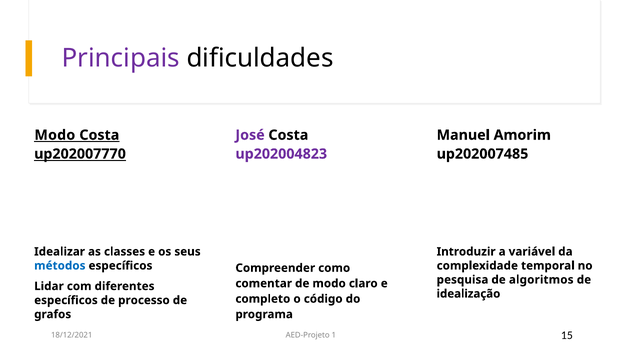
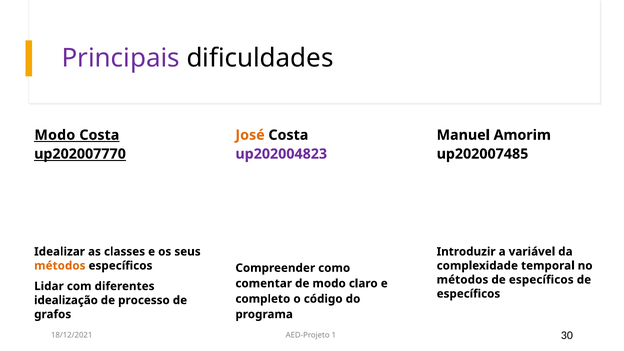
José colour: purple -> orange (250, 135)
métodos colour: blue -> orange (60, 266)
pesquisa: pesquisa -> métodos (462, 280)
algoritmos: algoritmos -> específicos (541, 280)
idealização: idealização -> específicos (468, 294)
específicos: específicos -> idealização (66, 300)
15: 15 -> 30 (567, 335)
